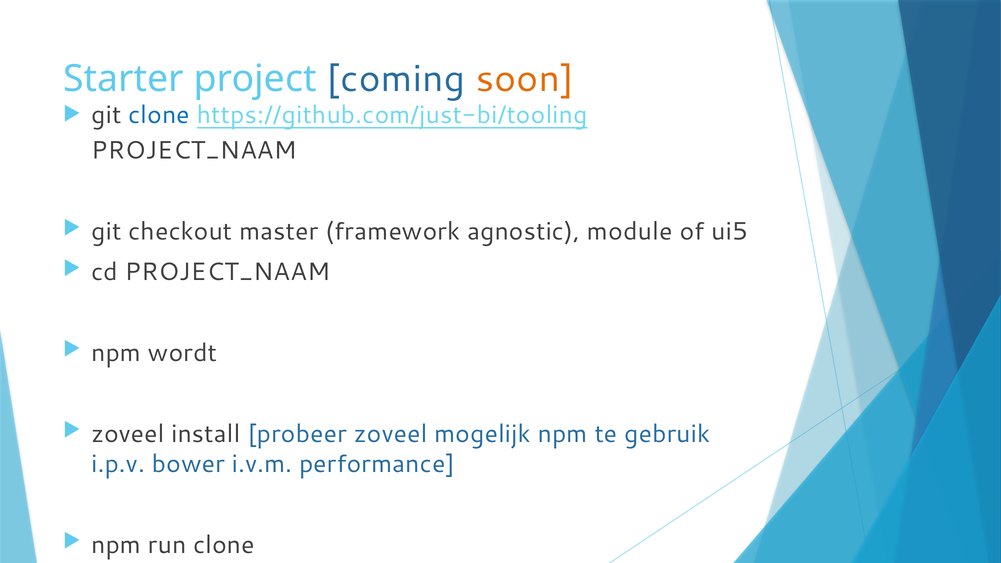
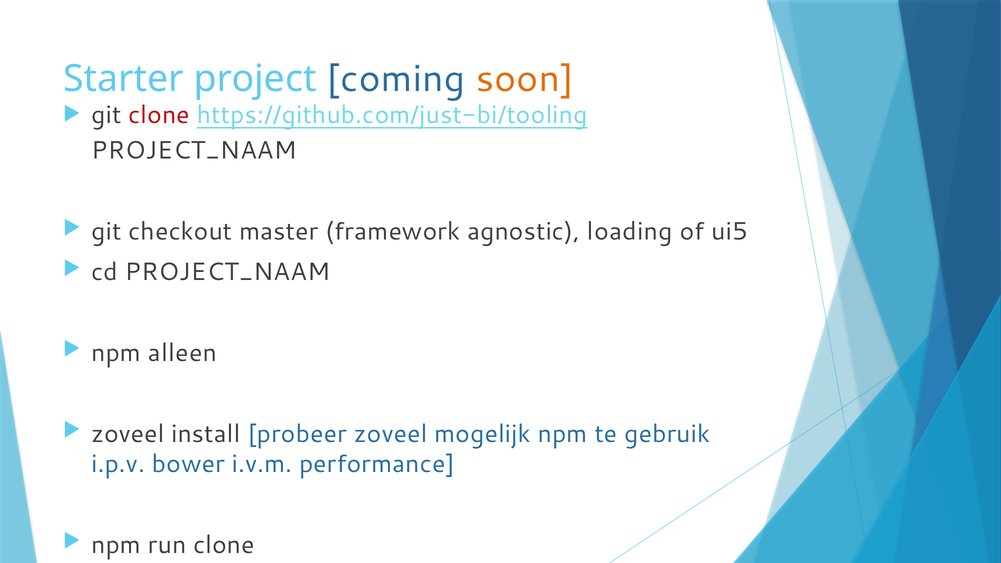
clone colour: blue -> red (159, 115)
module: module -> loading (630, 232)
wordt: wordt -> alleen (183, 353)
